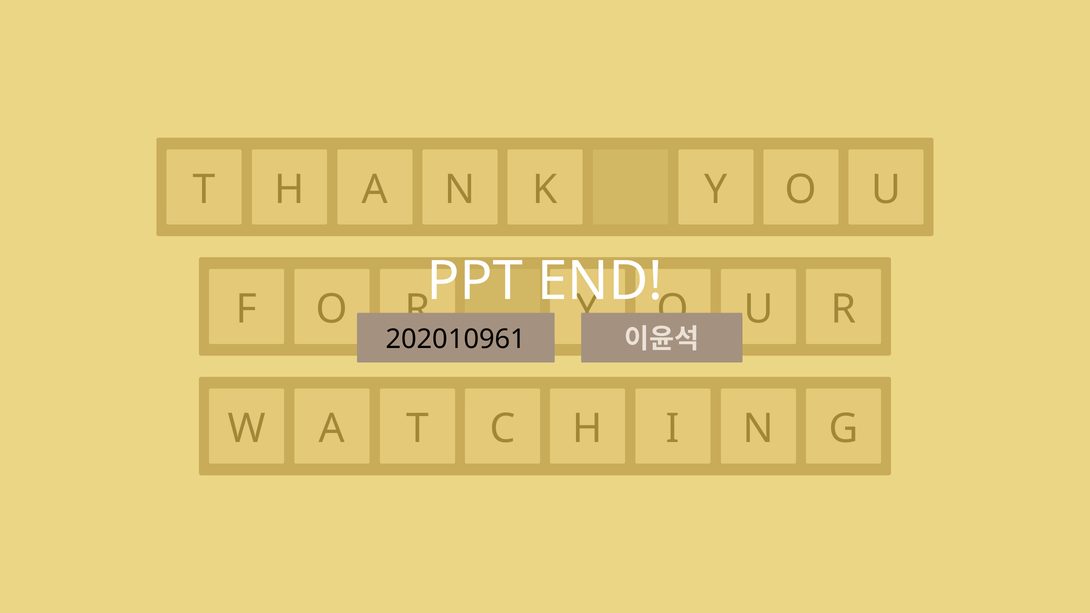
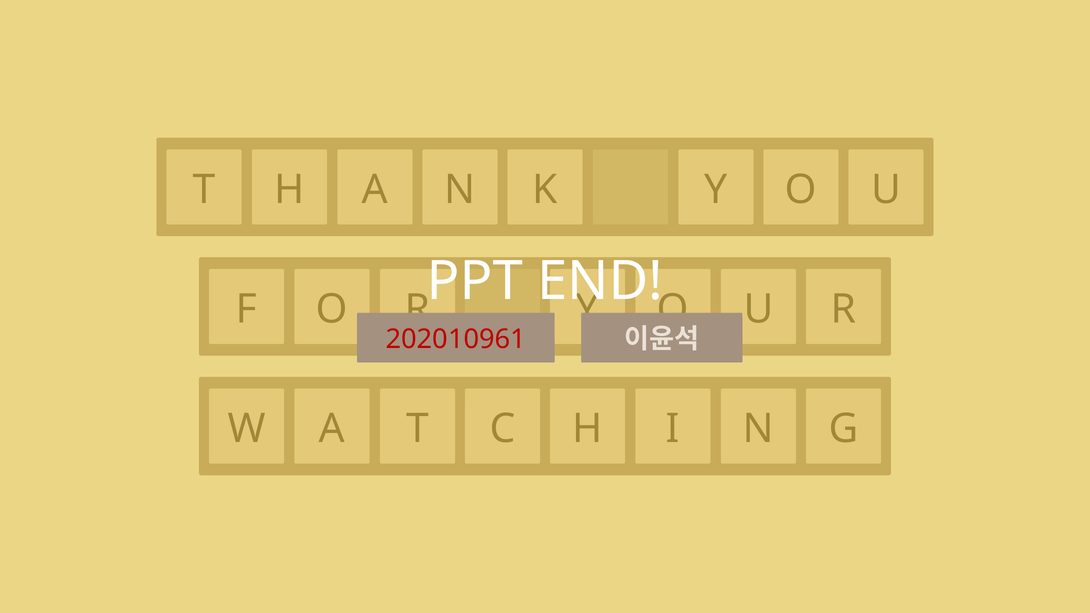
202010961 colour: black -> red (456, 339)
